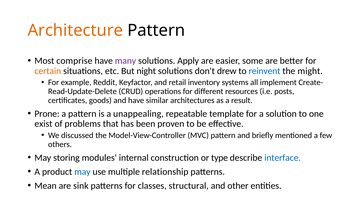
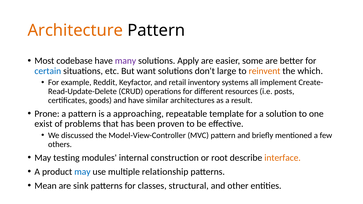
comprise: comprise -> codebase (74, 61)
certain colour: orange -> blue (48, 71)
night: night -> want (146, 71)
drew: drew -> large (227, 71)
reinvent colour: blue -> orange (265, 71)
might: might -> which (310, 71)
unappealing: unappealing -> approaching (138, 114)
storing: storing -> testing (66, 158)
type: type -> root (219, 158)
interface colour: blue -> orange (283, 158)
